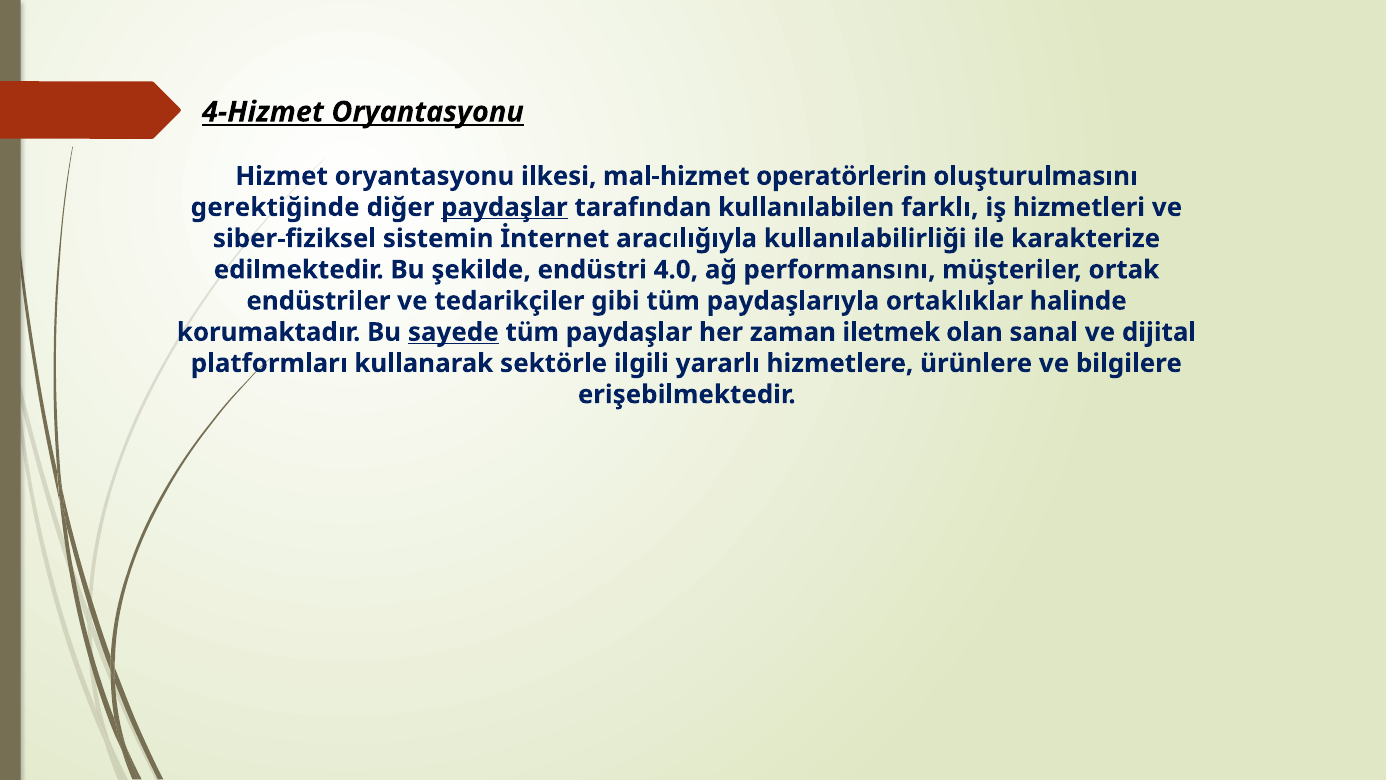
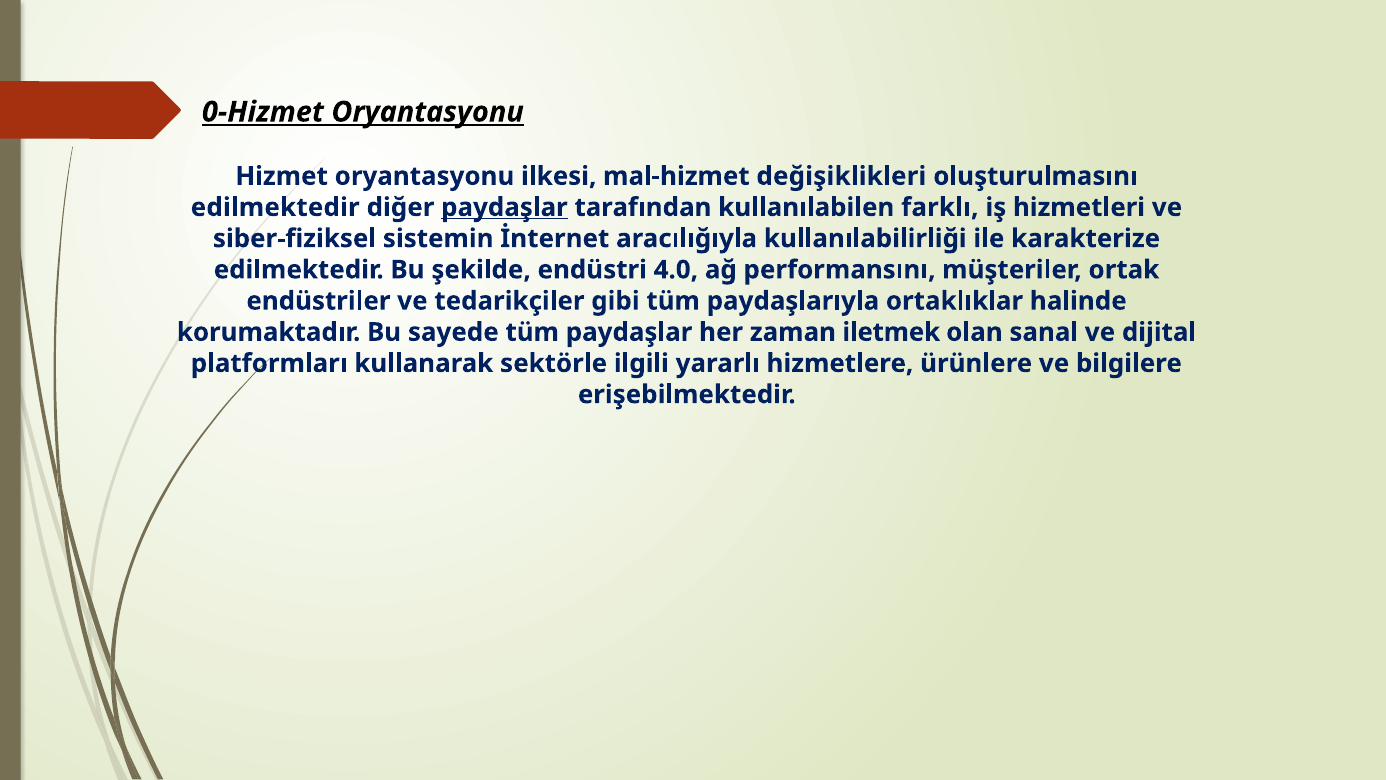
4-Hizmet: 4-Hizmet -> 0-Hizmet (263, 112)
operatörlerin: operatörlerin -> değişiklikleri (841, 176)
gerektiğinde: gerektiğinde -> edilmektedir (275, 207)
sayede underline: present -> none (453, 332)
